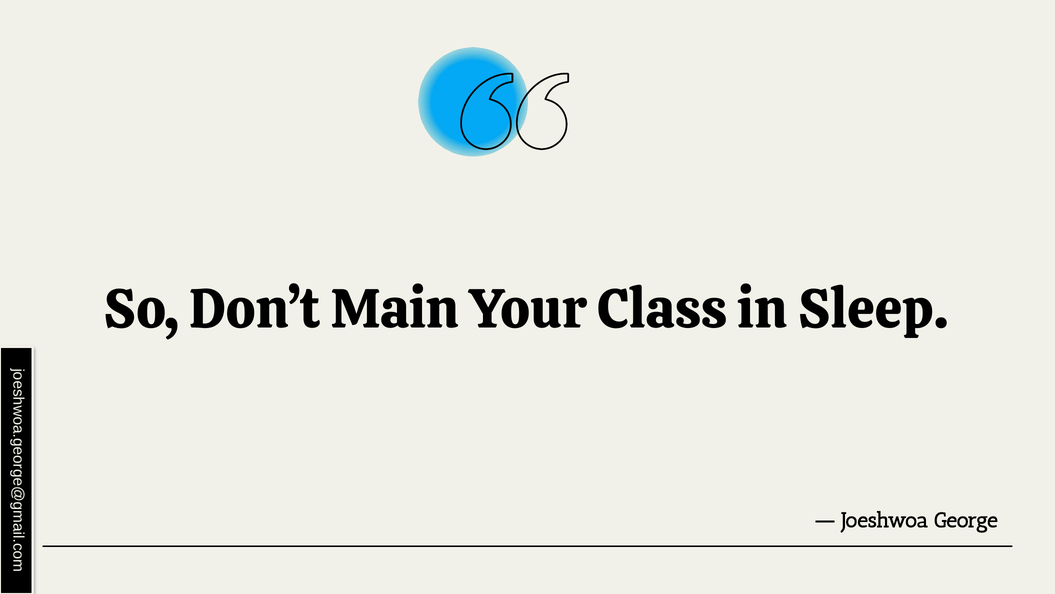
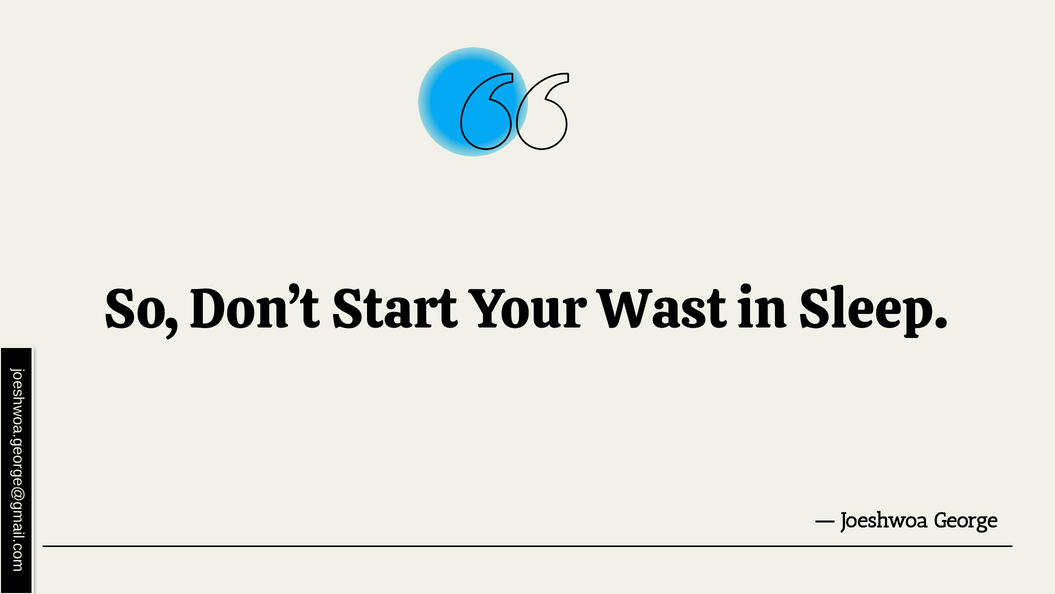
Main: Main -> Start (395, 309)
Class: Class -> Wast (662, 309)
